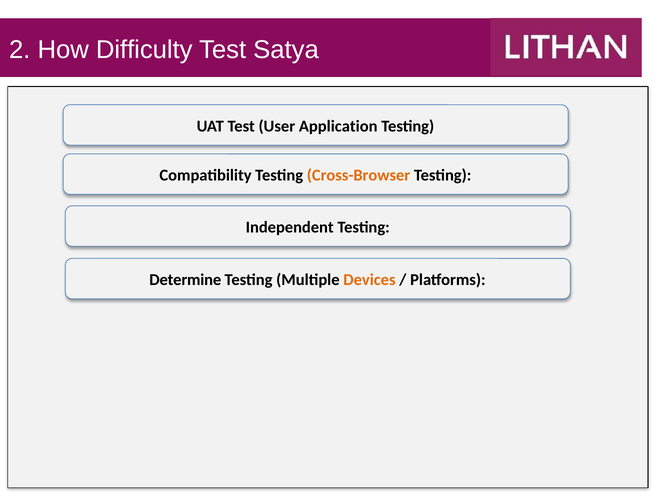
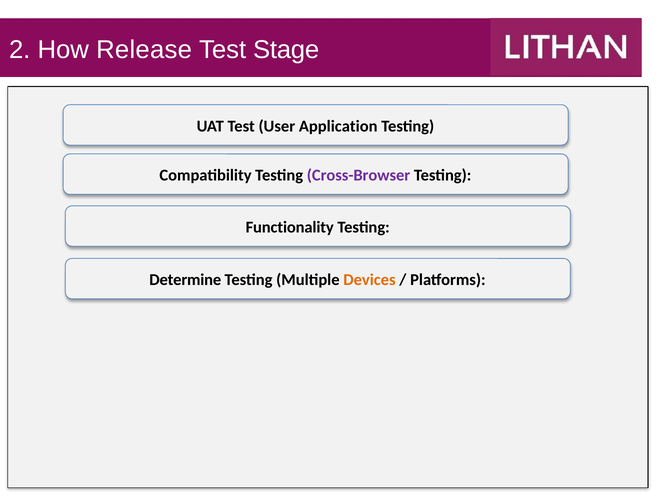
Difficulty: Difficulty -> Release (144, 50)
Satya: Satya -> Stage (286, 50)
Cross-Browser colour: orange -> purple (359, 175)
Independent: Independent -> Functionality (290, 227)
